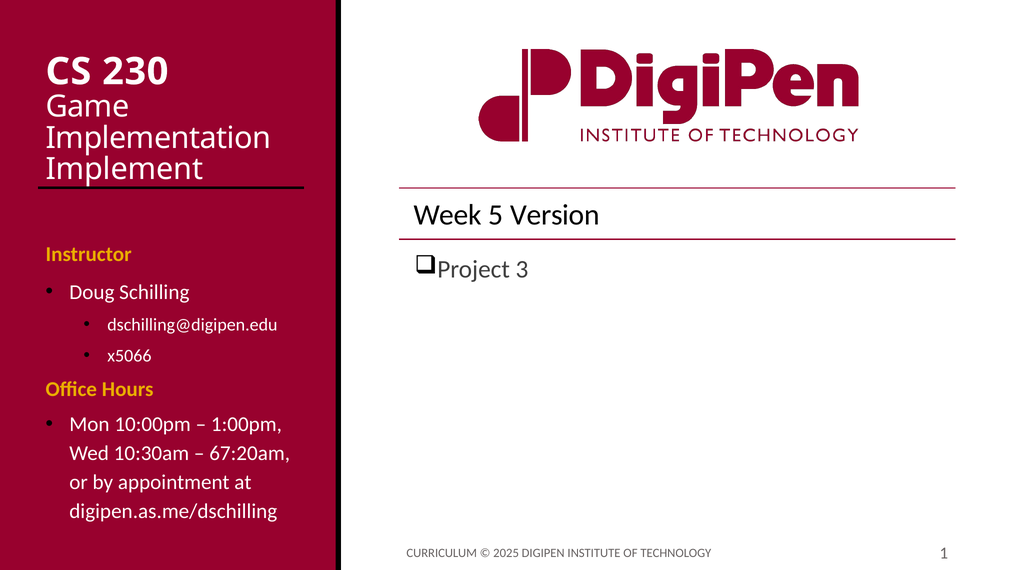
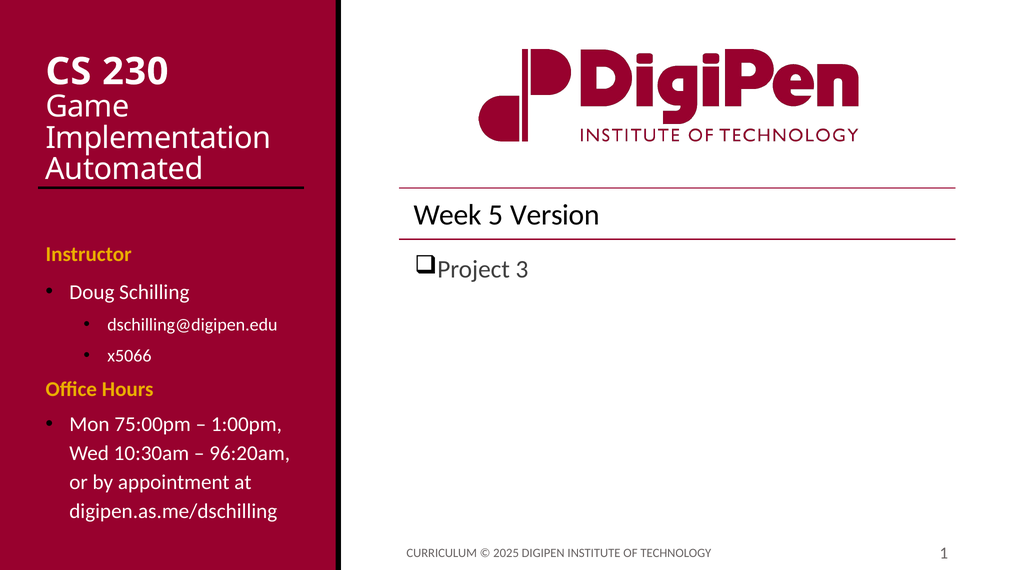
Implement: Implement -> Automated (124, 169)
10:00pm: 10:00pm -> 75:00pm (153, 424)
67:20am: 67:20am -> 96:20am (250, 453)
